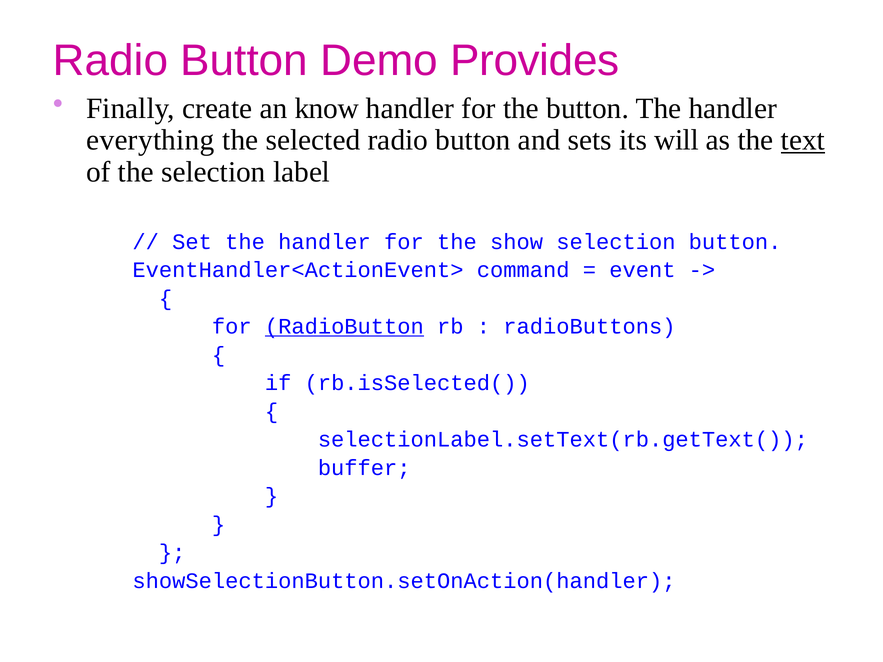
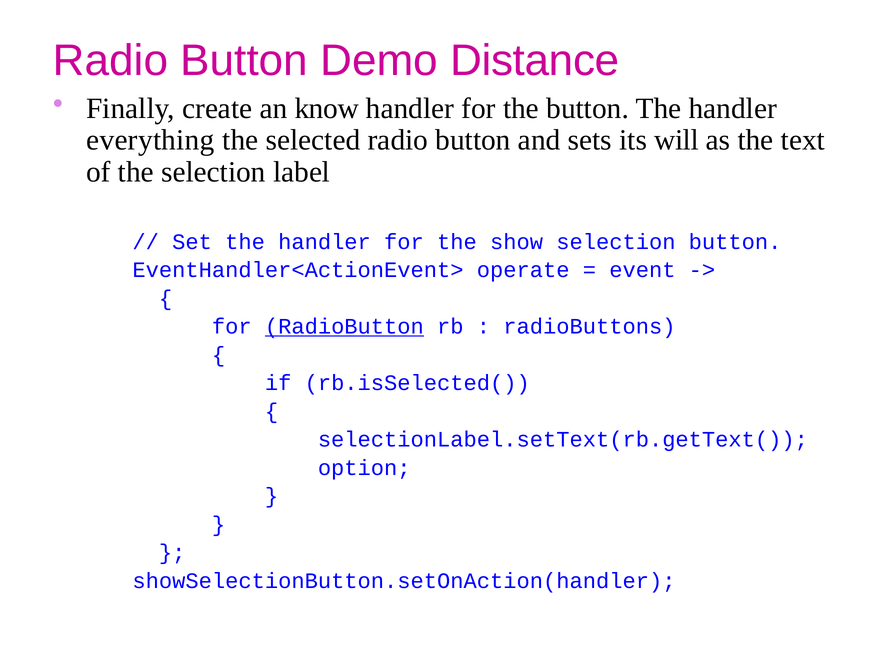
Provides: Provides -> Distance (535, 61)
text underline: present -> none (803, 140)
command: command -> operate (523, 270)
buffer: buffer -> option (364, 468)
